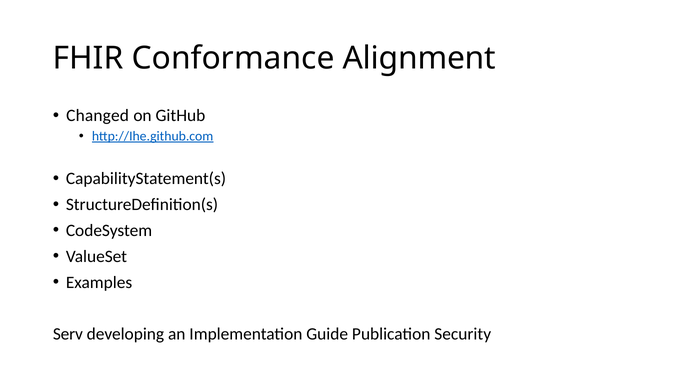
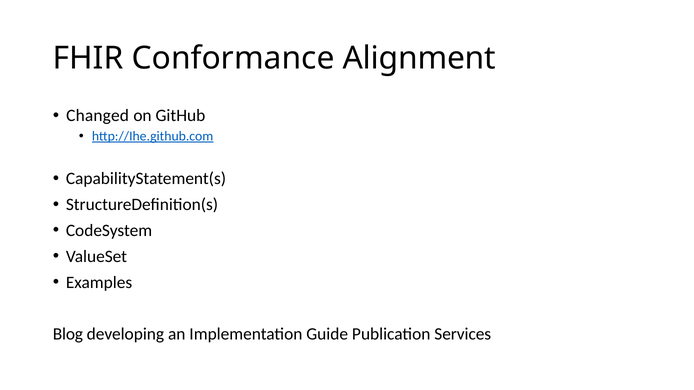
Serv: Serv -> Blog (68, 335)
Security: Security -> Services (463, 335)
